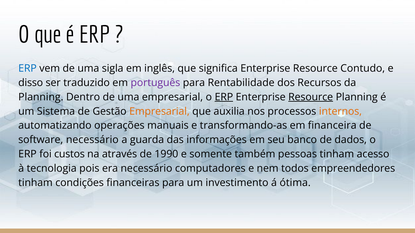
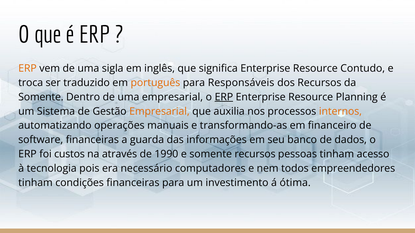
ERP colour: blue -> orange (27, 69)
disso: disso -> troca (31, 83)
português colour: purple -> orange (155, 83)
Rentabilidade: Rentabilidade -> Responsáveis (241, 83)
Planning: Planning -> Somente (41, 97)
Resource underline: present -> none (311, 97)
financeira: financeira -> financeiro (332, 126)
software necessário: necessário -> financeiras (92, 140)
somente também: também -> recursos (255, 154)
